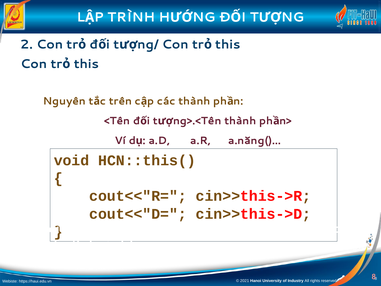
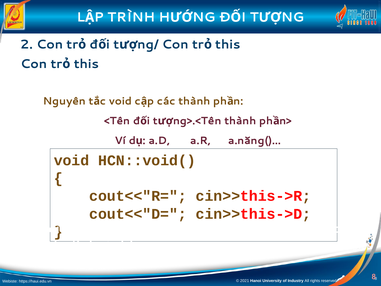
trên: trên -> void (120, 101)
HCN::this(: HCN::this( -> HCN::void( (147, 160)
